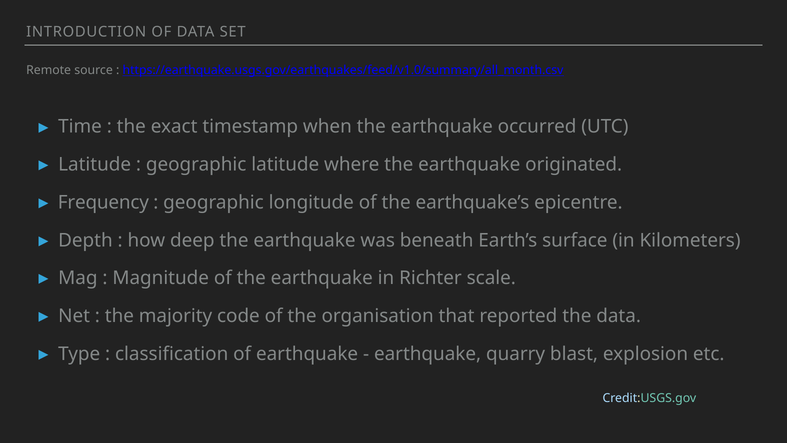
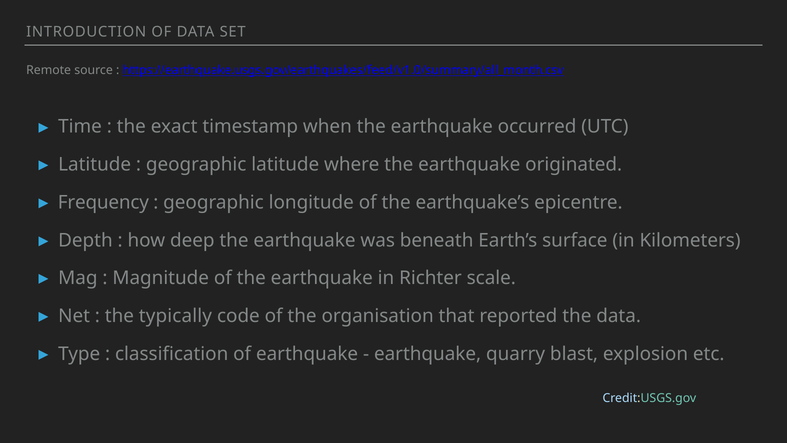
majority: majority -> typically (175, 316)
